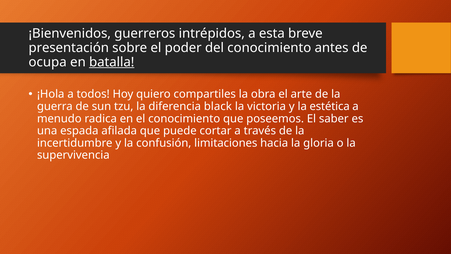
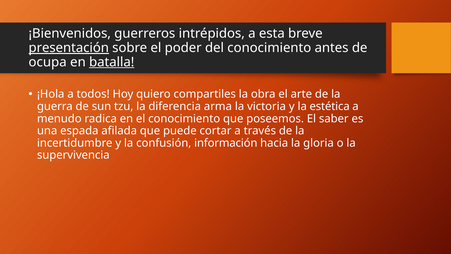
presentación underline: none -> present (69, 48)
black: black -> arma (218, 106)
limitaciones: limitaciones -> información (226, 143)
